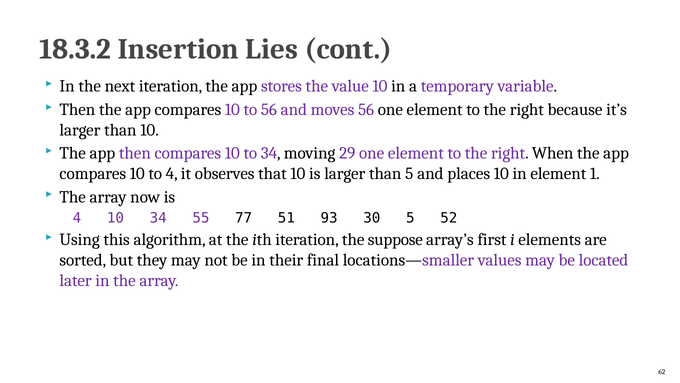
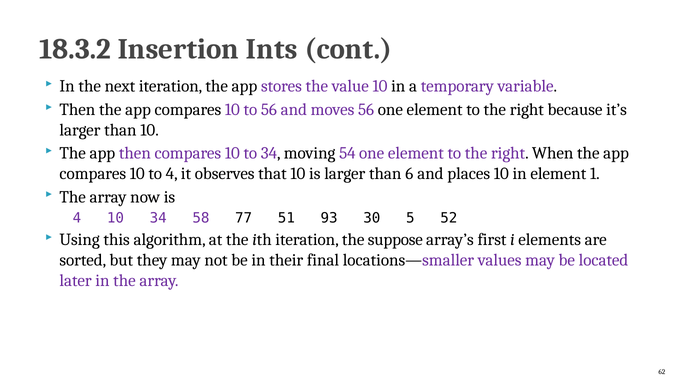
Lies: Lies -> Ints (272, 49)
29: 29 -> 54 (347, 153)
than 5: 5 -> 6 (409, 173)
55: 55 -> 58 (201, 218)
